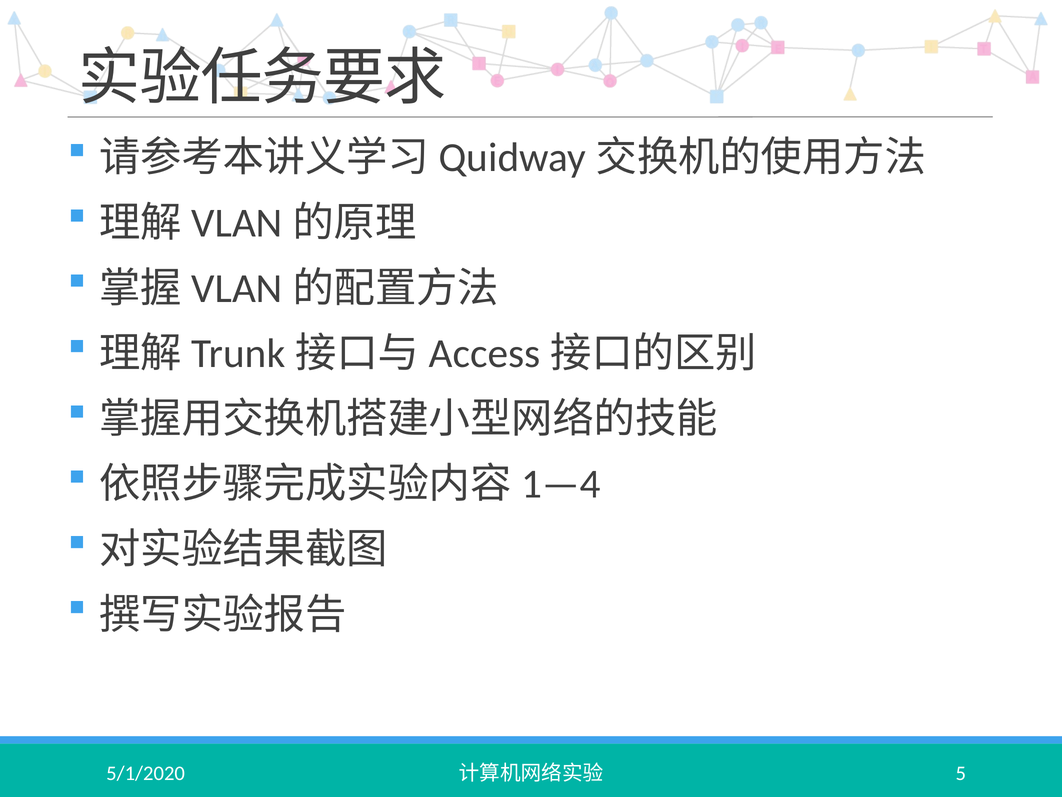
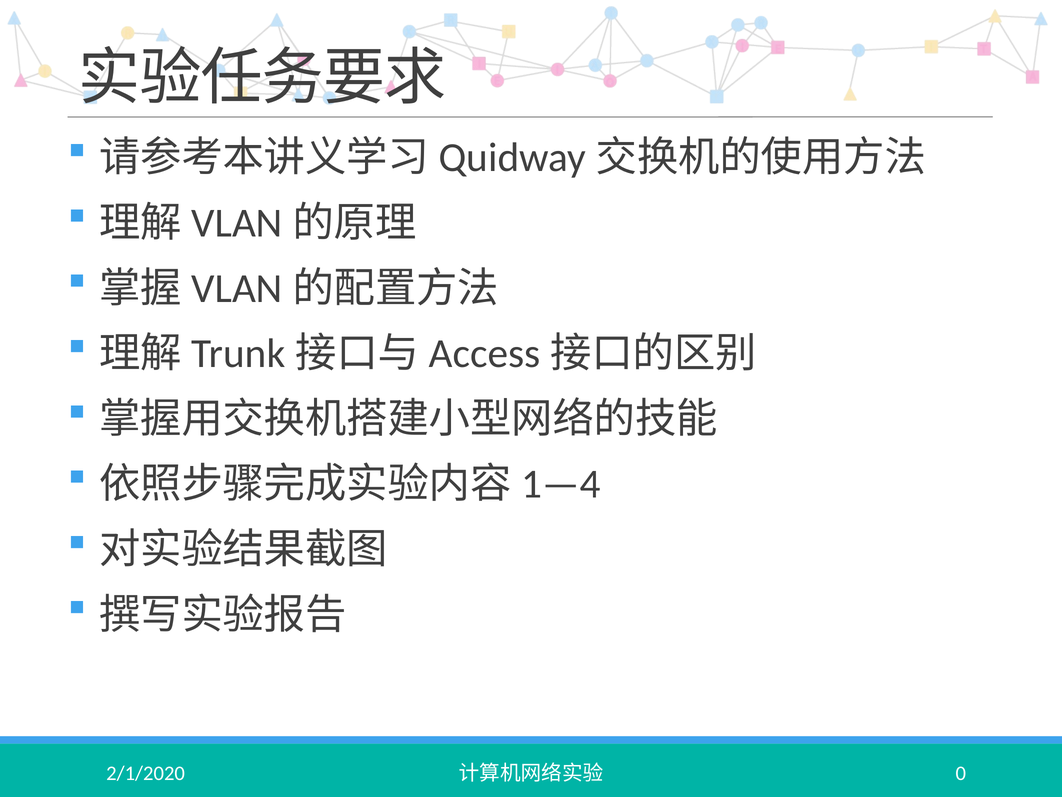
5/1/2020: 5/1/2020 -> 2/1/2020 (146, 773)
5: 5 -> 0 (961, 773)
